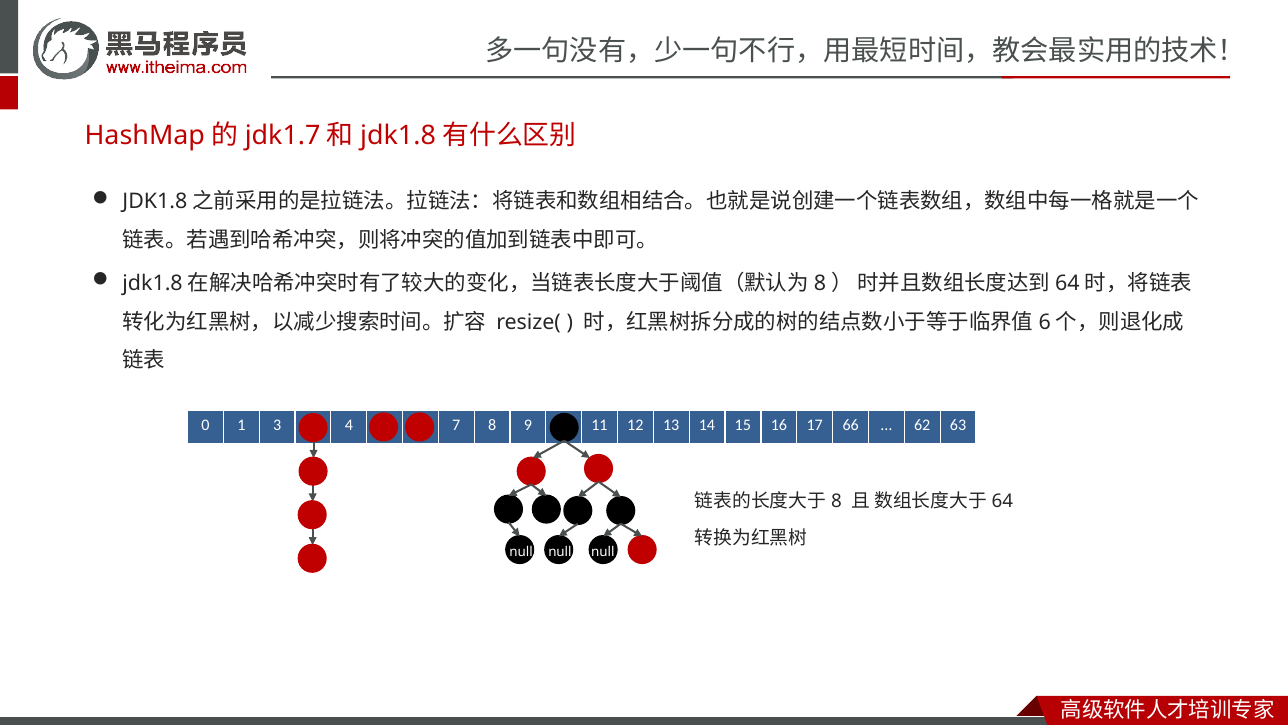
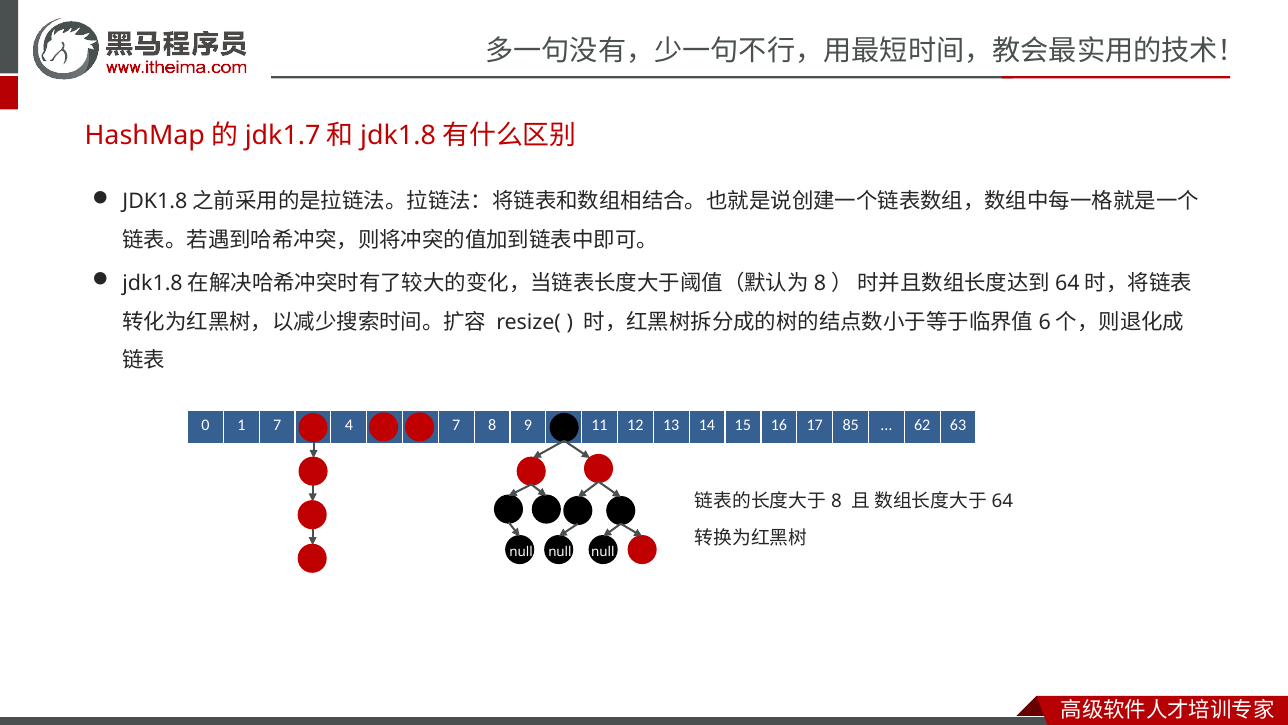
1 3: 3 -> 7 (277, 425)
66: 66 -> 85 (851, 425)
